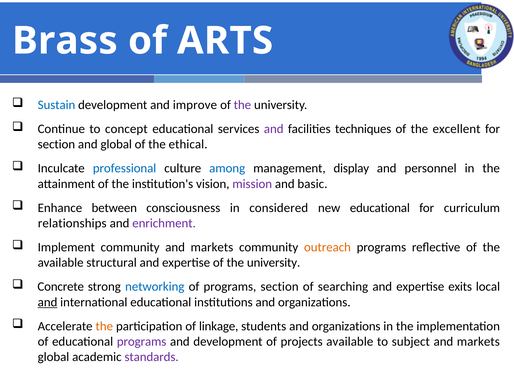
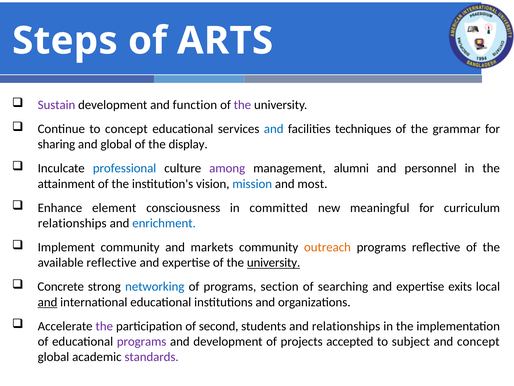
Brass: Brass -> Steps (65, 41)
Sustain colour: blue -> purple (57, 105)
improve: improve -> function (195, 105)
and colour: purple -> blue (274, 129)
excellent: excellent -> grammar (457, 129)
section: section -> sharing (56, 144)
ethical: ethical -> display (188, 144)
among colour: blue -> purple (227, 168)
display: display -> alumni (351, 168)
mission colour: purple -> blue (252, 184)
basic: basic -> most (312, 184)
between: between -> element (114, 208)
considered: considered -> committed (279, 208)
new educational: educational -> meaningful (380, 208)
enrichment colour: purple -> blue (164, 223)
available structural: structural -> reflective (111, 262)
university underline: none -> present (274, 262)
the colour: orange -> purple (104, 326)
linkage: linkage -> second (219, 326)
students and organizations: organizations -> relationships (346, 326)
projects available: available -> accepted (350, 341)
markets: markets -> concept (478, 341)
